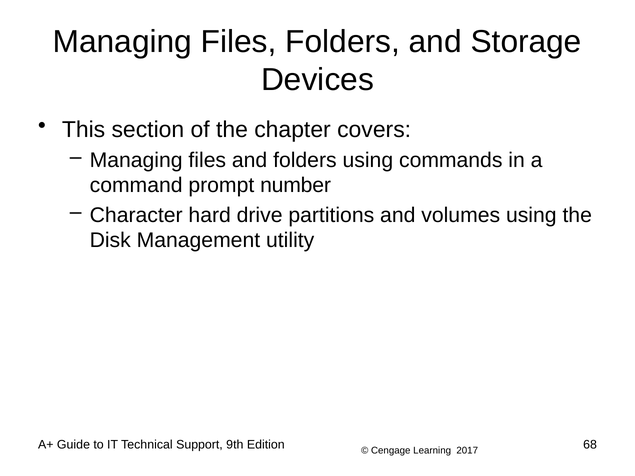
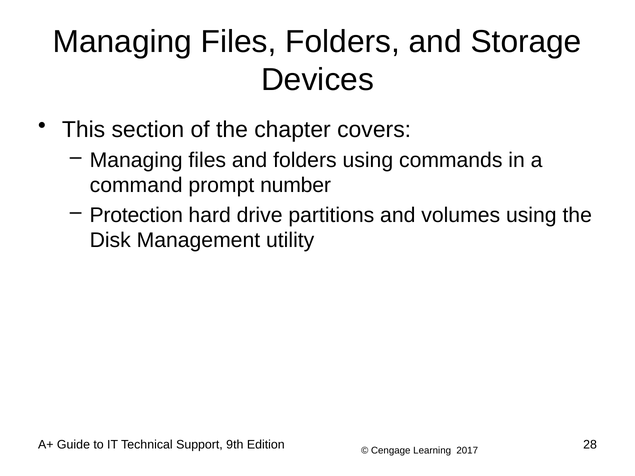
Character: Character -> Protection (136, 215)
68: 68 -> 28 (590, 445)
